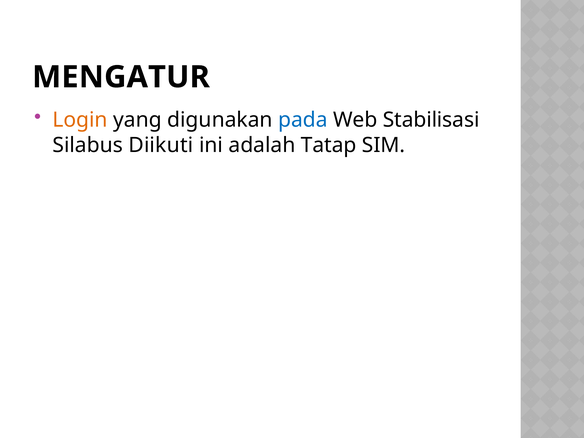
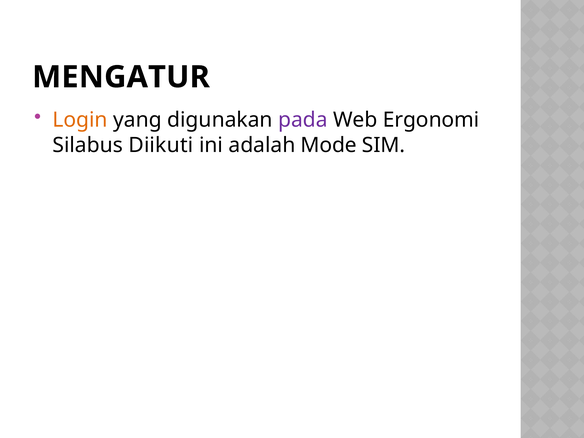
pada colour: blue -> purple (303, 120)
Stabilisasi: Stabilisasi -> Ergonomi (431, 120)
Tatap: Tatap -> Mode (329, 145)
